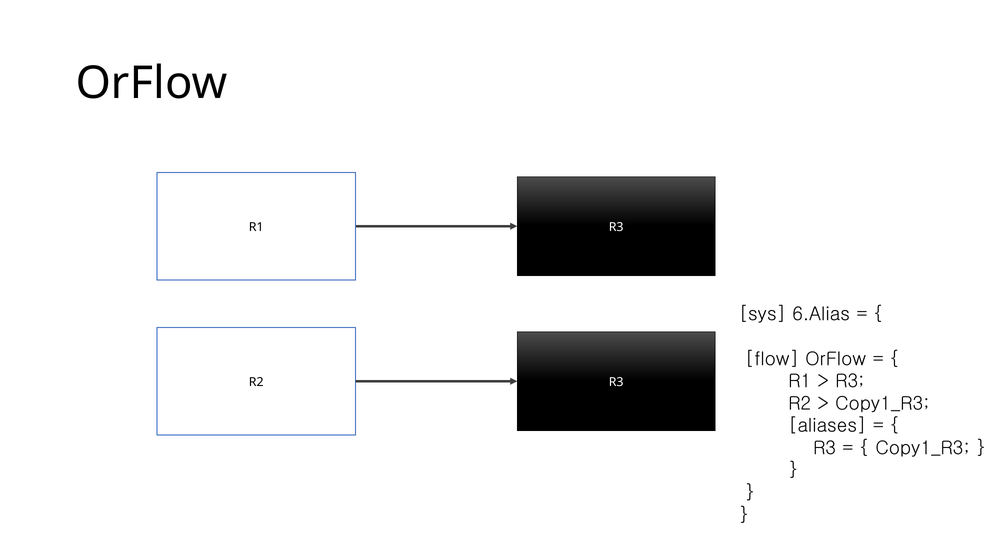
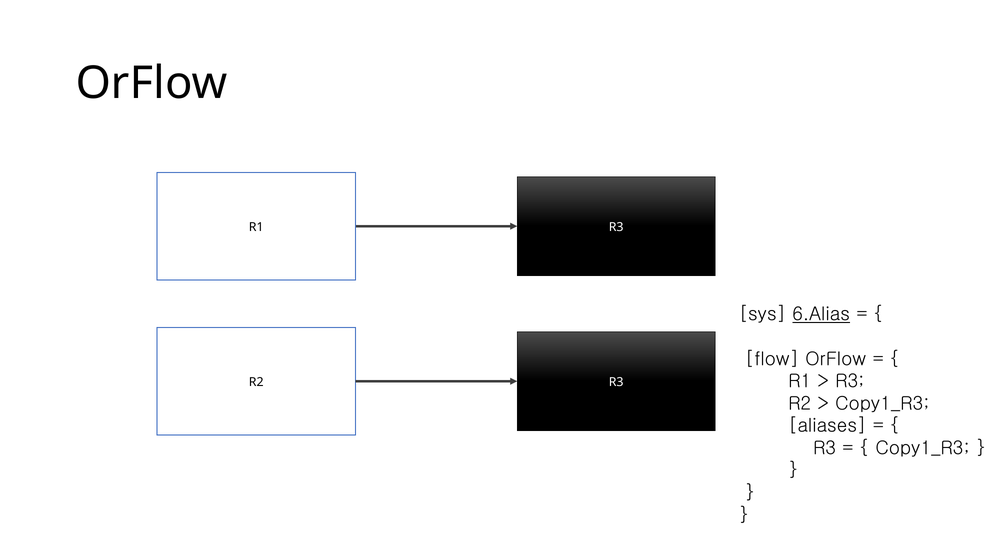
6.Alias underline: none -> present (821, 315)
